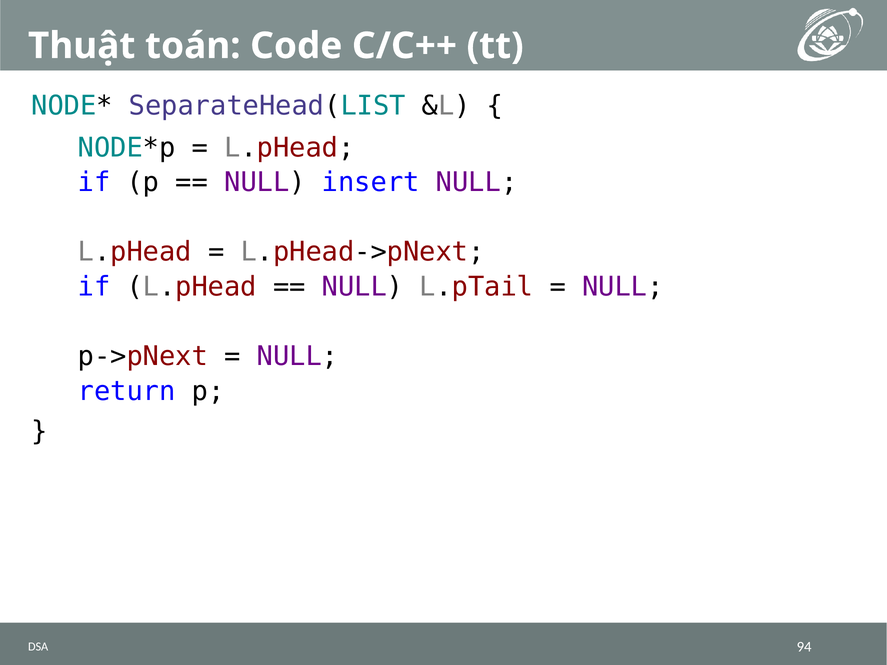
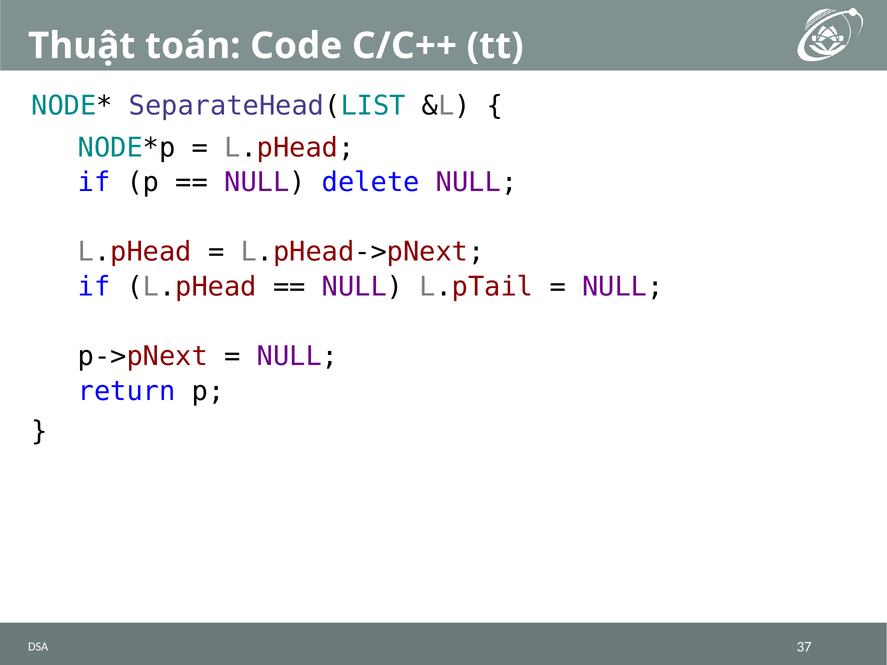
insert: insert -> delete (371, 182)
94: 94 -> 37 (804, 647)
